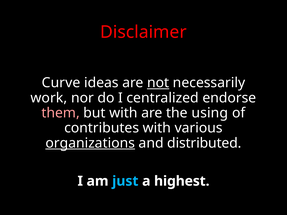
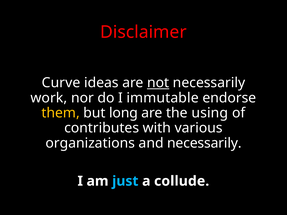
centralized: centralized -> immutable (163, 98)
them colour: pink -> yellow (61, 113)
but with: with -> long (123, 113)
organizations underline: present -> none (90, 143)
and distributed: distributed -> necessarily (204, 143)
highest: highest -> collude (182, 181)
